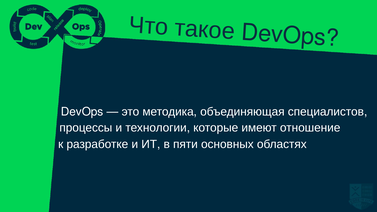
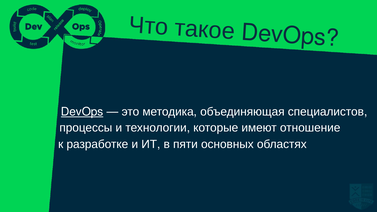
DevOps underline: none -> present (82, 112)
